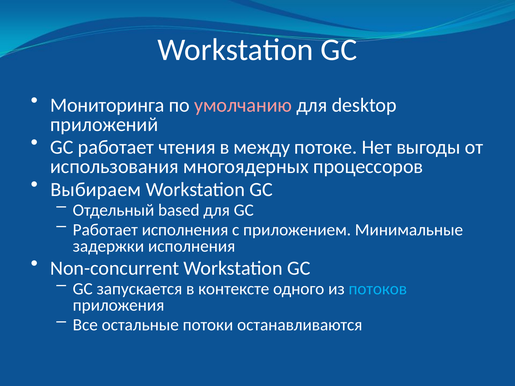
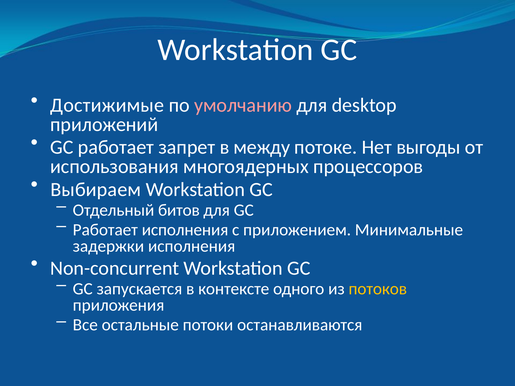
Мониторинга: Мониторинга -> Достижимые (107, 105)
чтения: чтения -> запрет (187, 147)
based: based -> битов (179, 210)
потоков colour: light blue -> yellow (378, 289)
